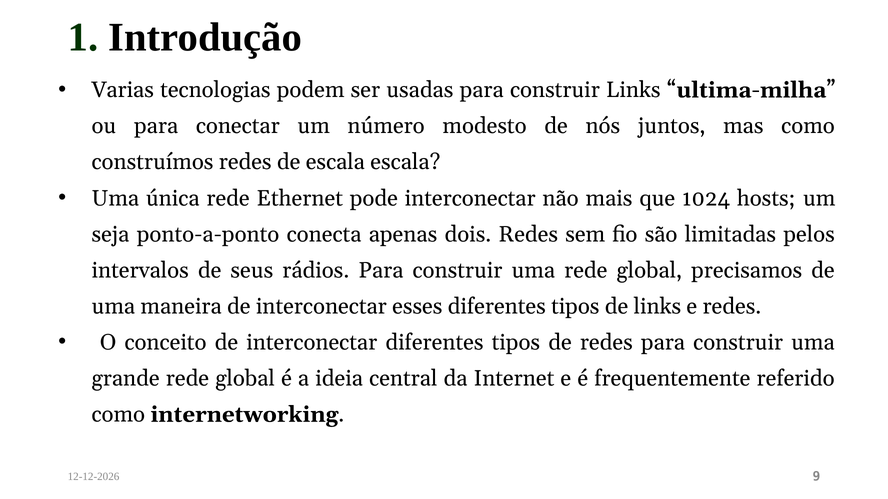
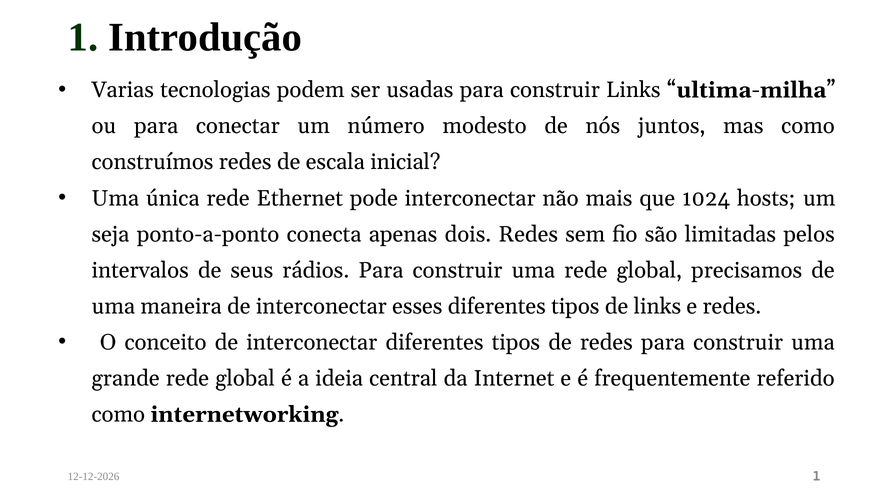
escala escala: escala -> inicial (405, 162)
9: 9 -> 1 (816, 477)
